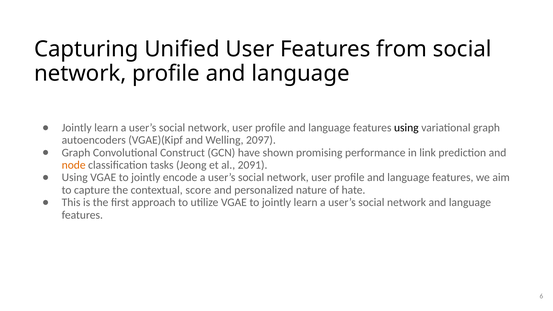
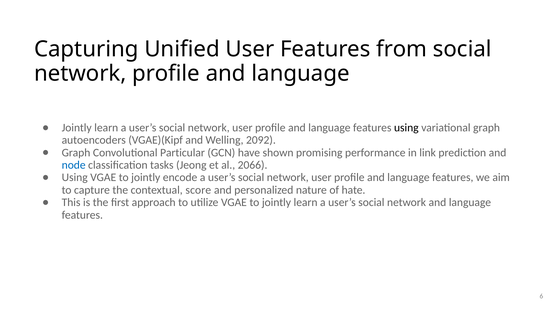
2097: 2097 -> 2092 (261, 140)
Construct: Construct -> Particular (182, 153)
node colour: orange -> blue (74, 165)
2091: 2091 -> 2066 (253, 165)
